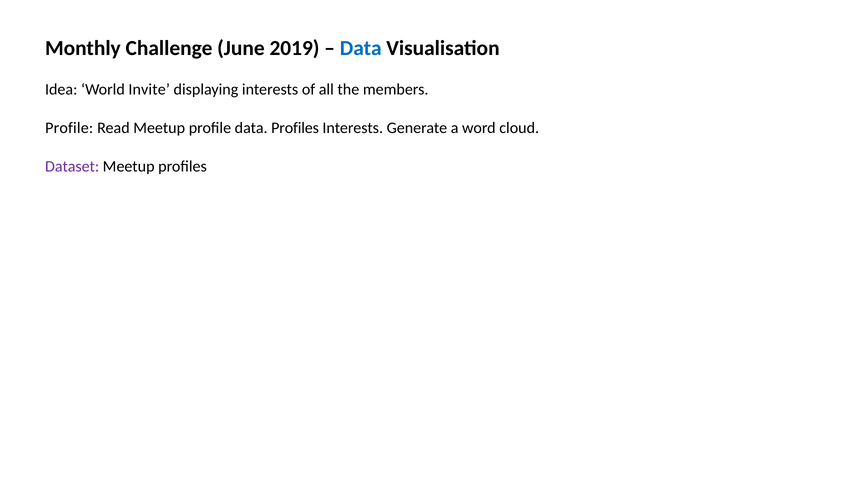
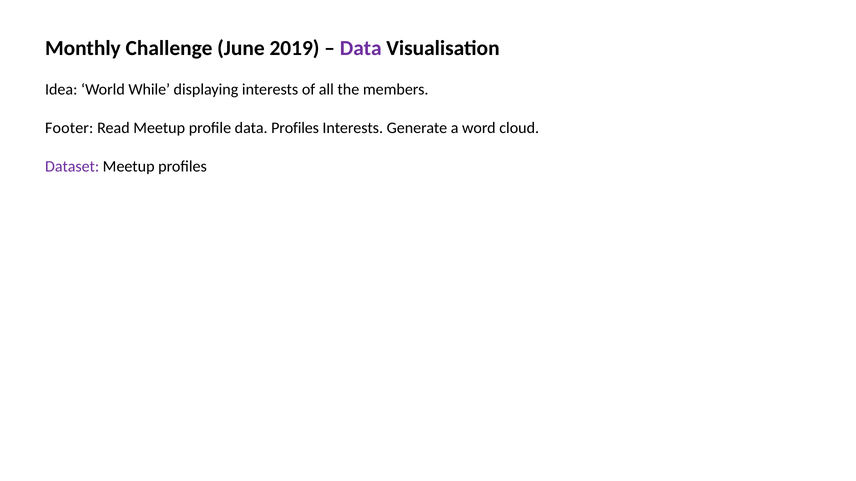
Data colour: blue -> purple (361, 48)
Invite: Invite -> While (149, 90)
Profile: Profile -> Footer (69, 128)
